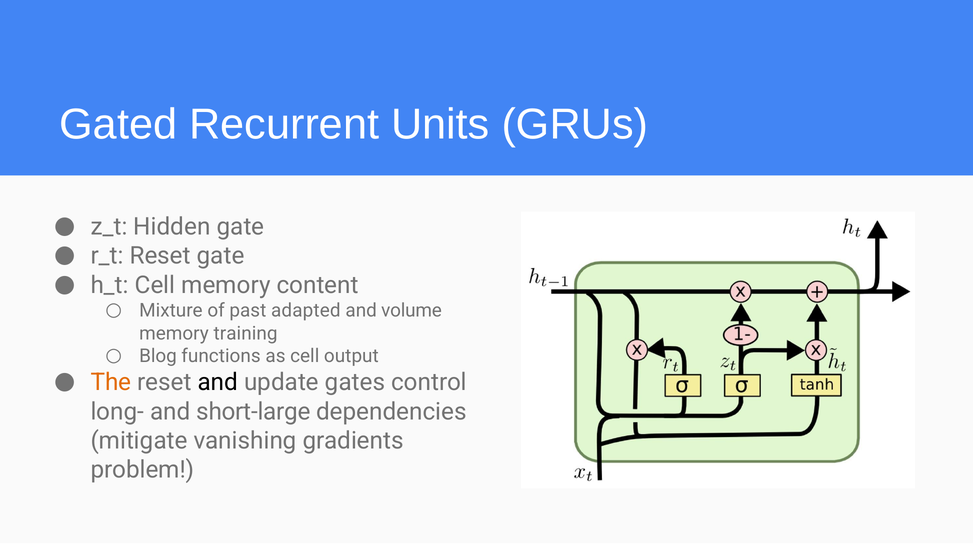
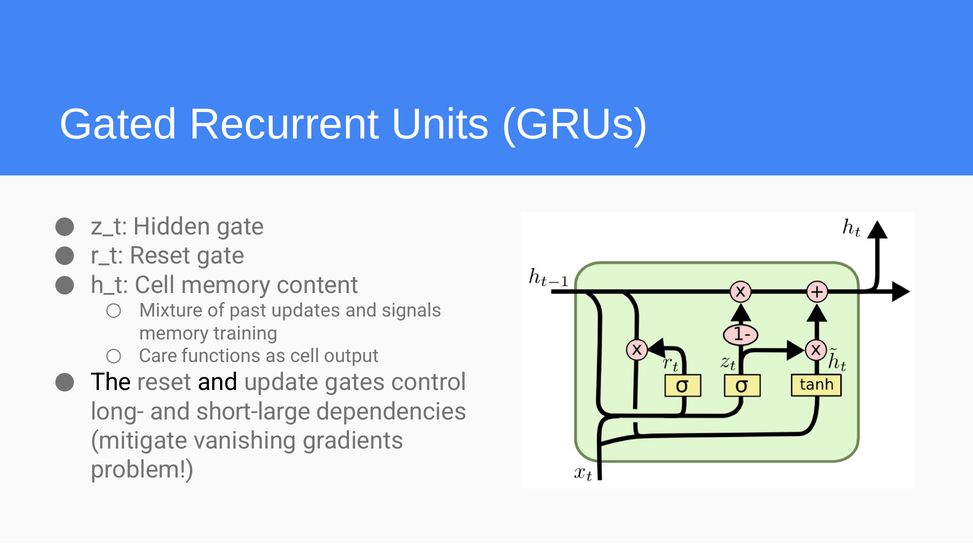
adapted: adapted -> updates (306, 311)
volume: volume -> signals (411, 311)
Blog: Blog -> Care (158, 356)
The colour: orange -> black (111, 383)
